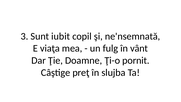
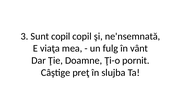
Sunt iubit: iubit -> copil (61, 36)
